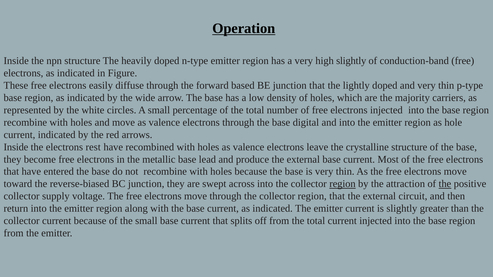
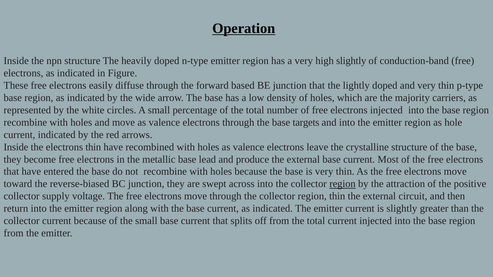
digital: digital -> targets (306, 122)
electrons rest: rest -> thin (93, 147)
the underline: present -> none (445, 184)
region that: that -> thin (337, 196)
